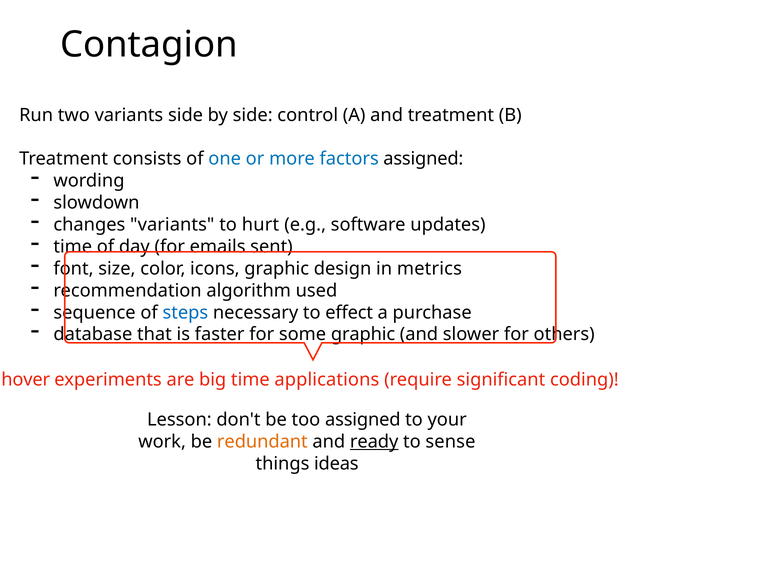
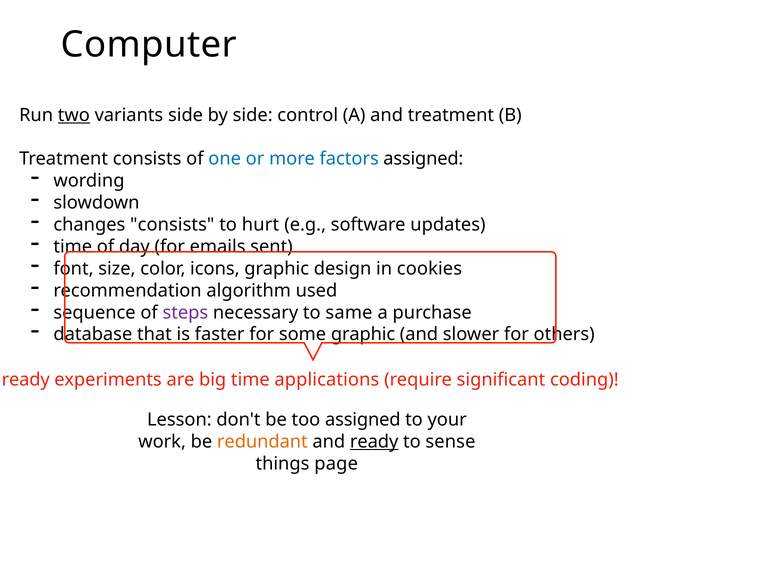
Contagion: Contagion -> Computer (149, 45)
two underline: none -> present (74, 115)
changes variants: variants -> consists (172, 225)
metrics: metrics -> cookies (429, 269)
steps colour: blue -> purple (185, 312)
effect: effect -> same (349, 312)
hover: hover -> ready (26, 379)
ideas: ideas -> page (336, 464)
